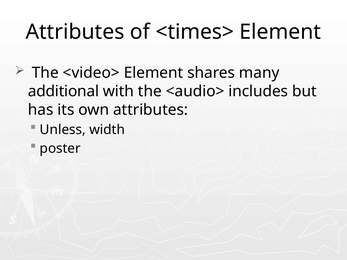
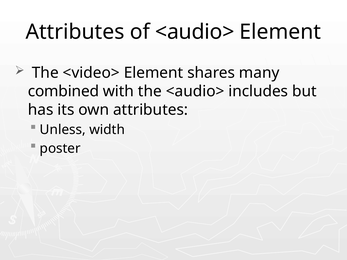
of <times>: <times> -> <audio> (195, 32)
additional: additional -> combined (63, 91)
